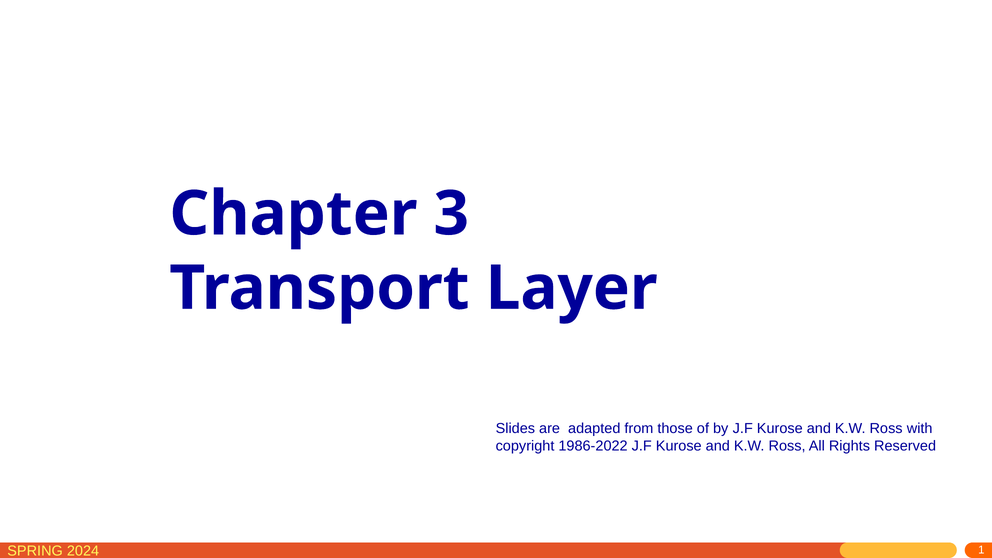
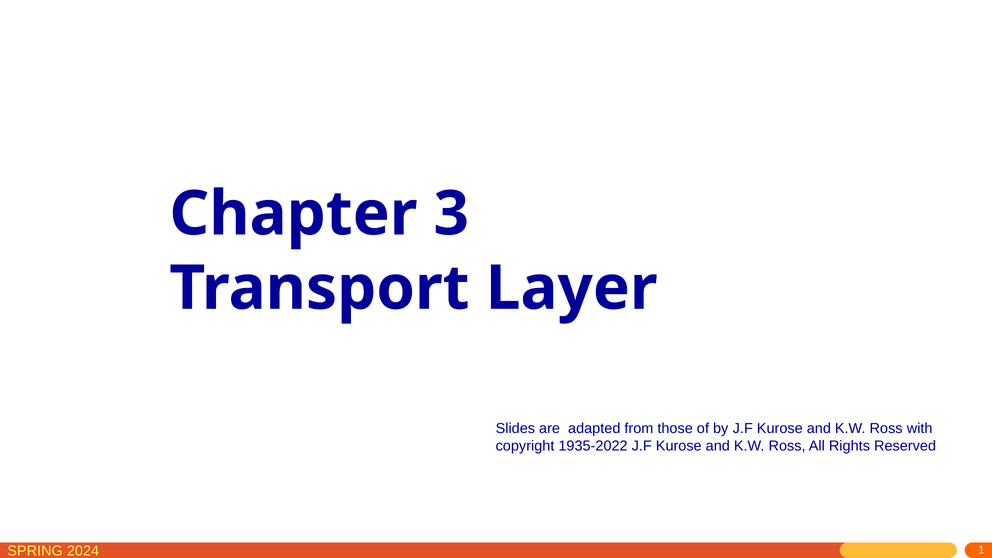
1986-2022: 1986-2022 -> 1935-2022 (593, 446)
